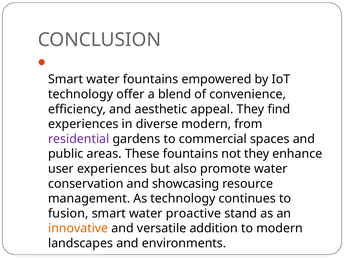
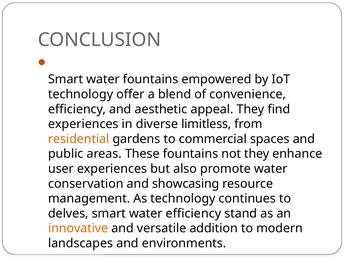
diverse modern: modern -> limitless (206, 124)
residential colour: purple -> orange (79, 139)
fusion: fusion -> delves (68, 213)
water proactive: proactive -> efficiency (193, 213)
